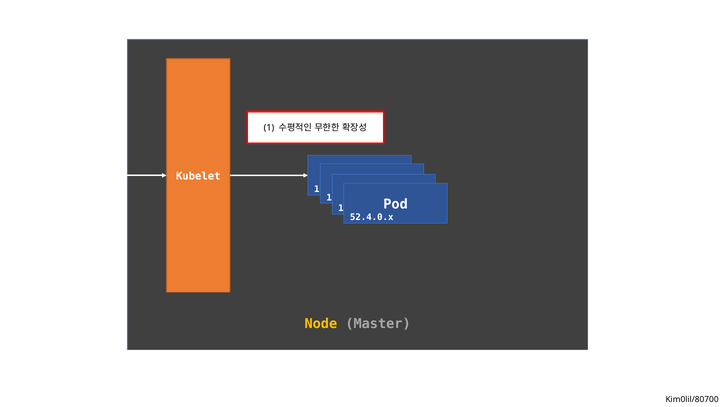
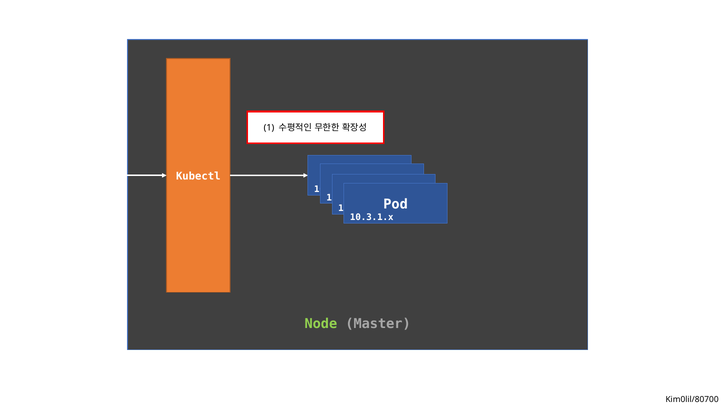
Kubelet: Kubelet -> Kubectl (198, 176)
52.4.0.x: 52.4.0.x -> 10.3.1.x (372, 218)
Node colour: yellow -> light green (321, 324)
